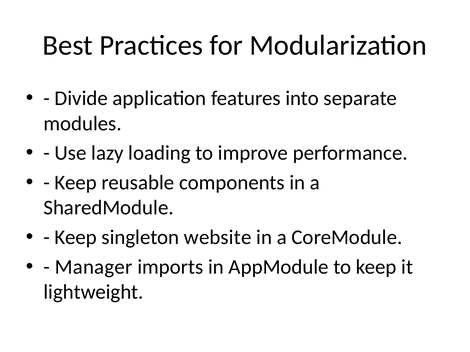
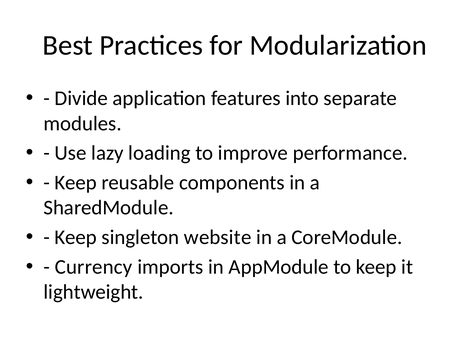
Manager: Manager -> Currency (94, 267)
